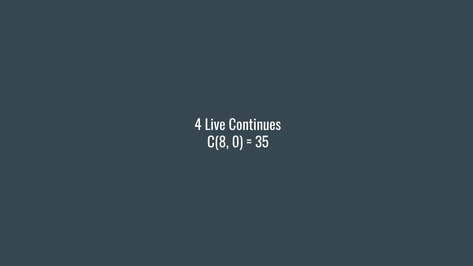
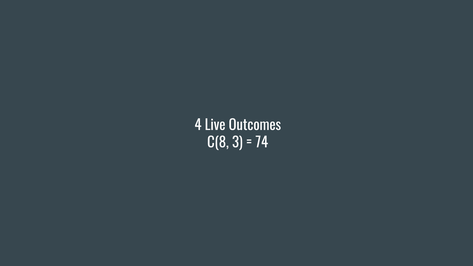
Continues: Continues -> Outcomes (255, 125)
0: 0 -> 3 (237, 143)
35: 35 -> 74 (262, 143)
